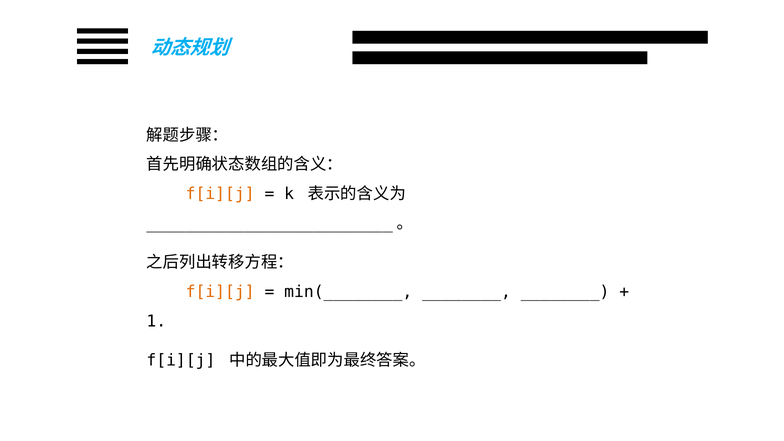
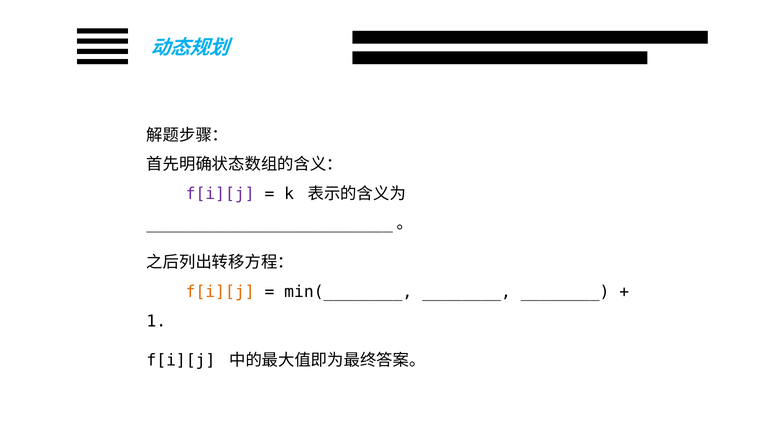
f[i][j colour: orange -> purple (220, 194)
